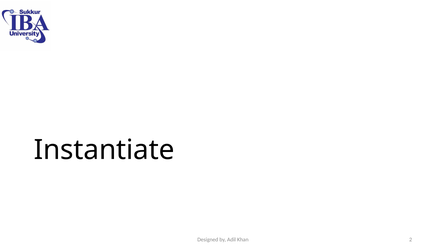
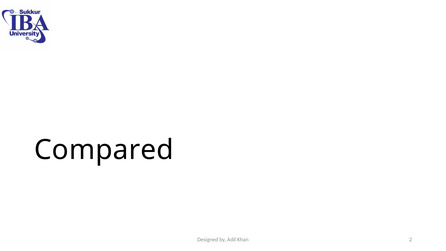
Instantiate: Instantiate -> Compared (104, 150)
